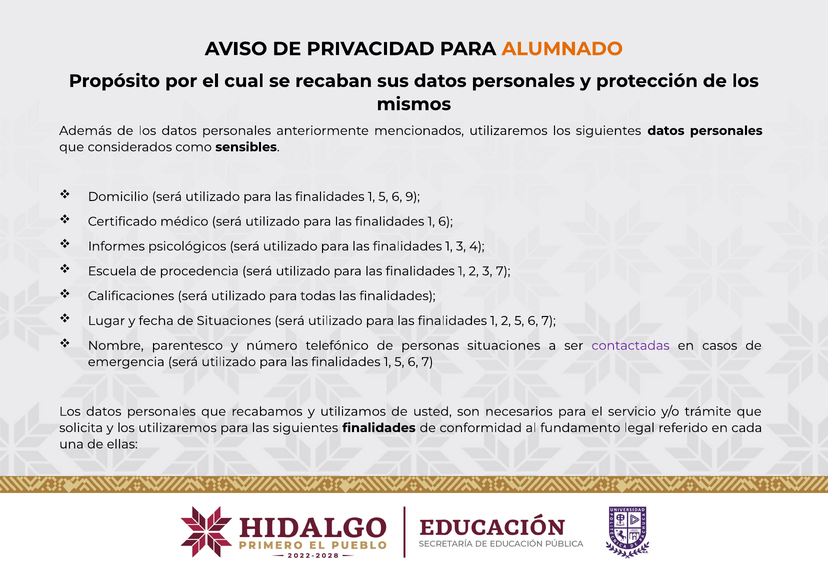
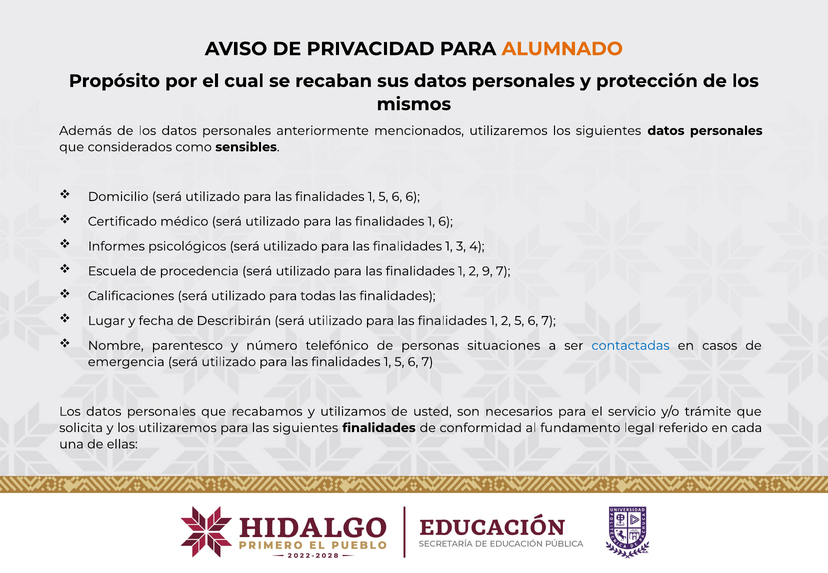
6 9: 9 -> 6 (413, 197)
2 3: 3 -> 9 (487, 271)
de Situaciones: Situaciones -> Describirán (234, 321)
contactadas colour: purple -> blue (631, 346)
